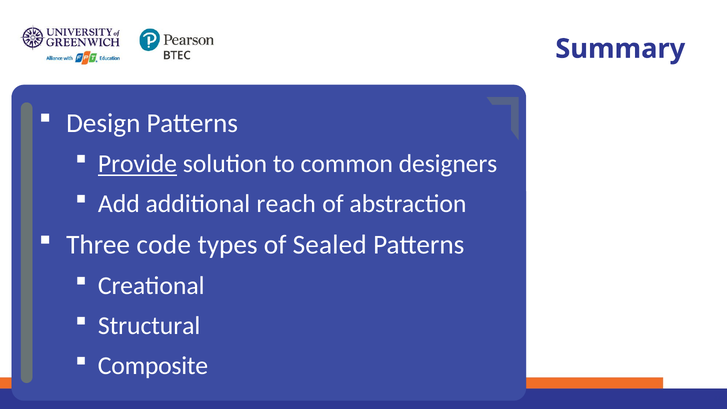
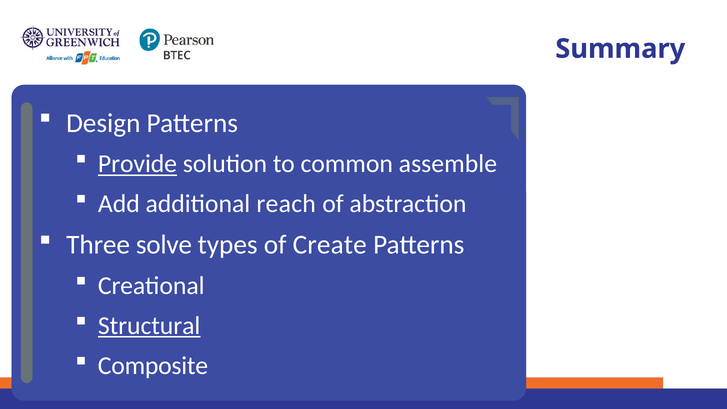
designers: designers -> assemble (448, 164)
code: code -> solve (164, 245)
Sealed: Sealed -> Create (330, 245)
Structural underline: none -> present (149, 326)
